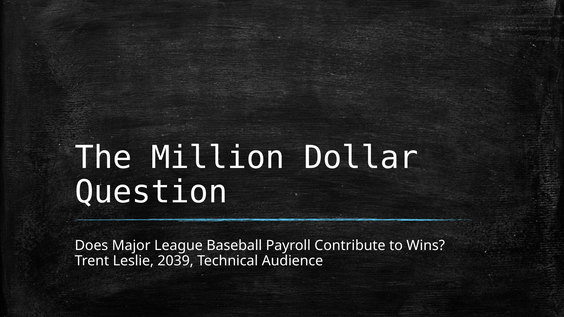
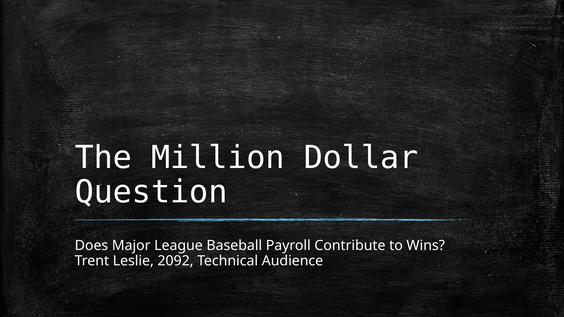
2039: 2039 -> 2092 (176, 261)
